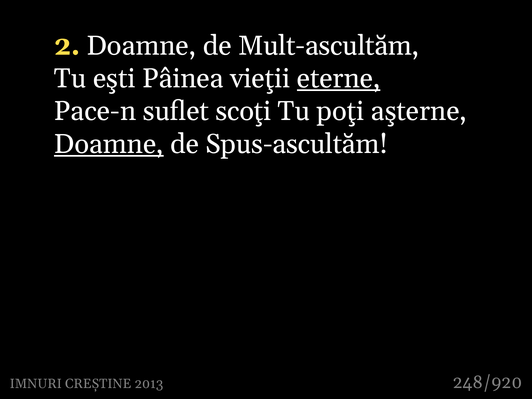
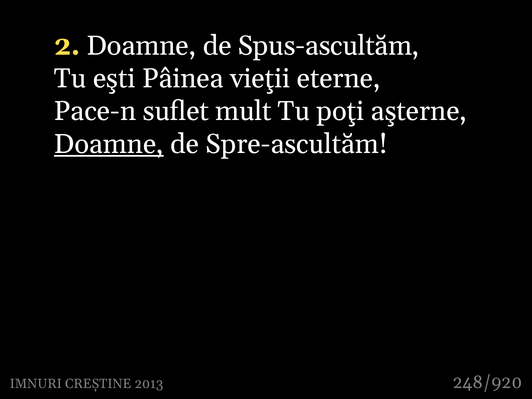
Mult-ascultăm: Mult-ascultăm -> Spus-ascultăm (329, 46)
eterne underline: present -> none (339, 79)
scoţi: scoţi -> mult (243, 111)
Spus-ascultăm: Spus-ascultăm -> Spre-ascultăm (297, 144)
